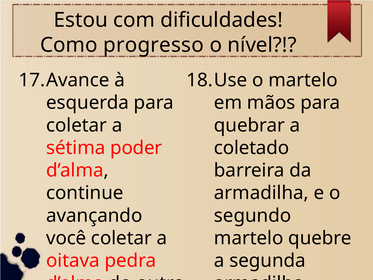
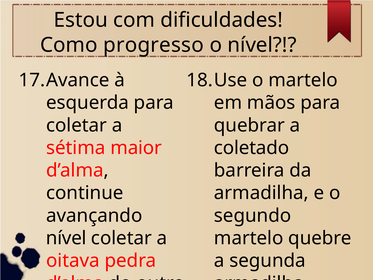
poder: poder -> maior (136, 148)
você: você -> nível (66, 238)
